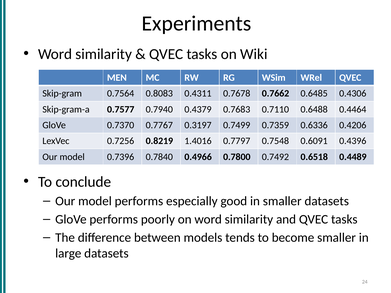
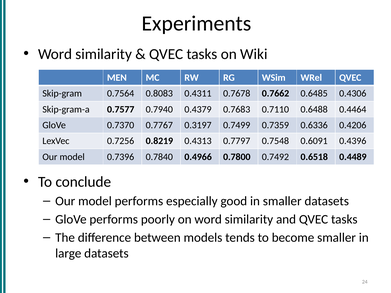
1.4016: 1.4016 -> 0.4313 (198, 141)
